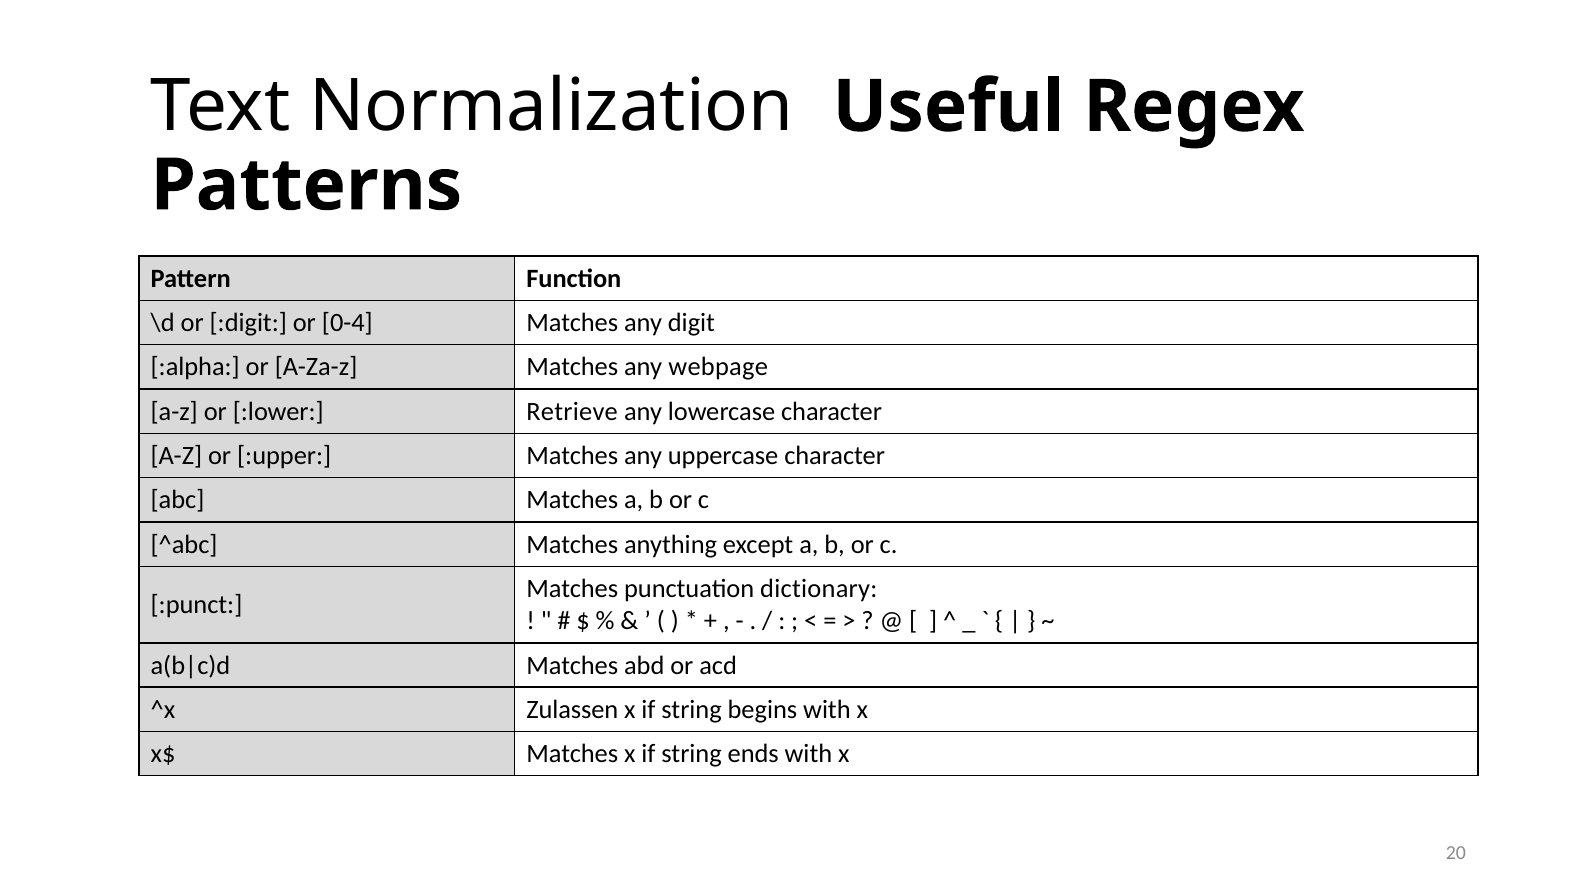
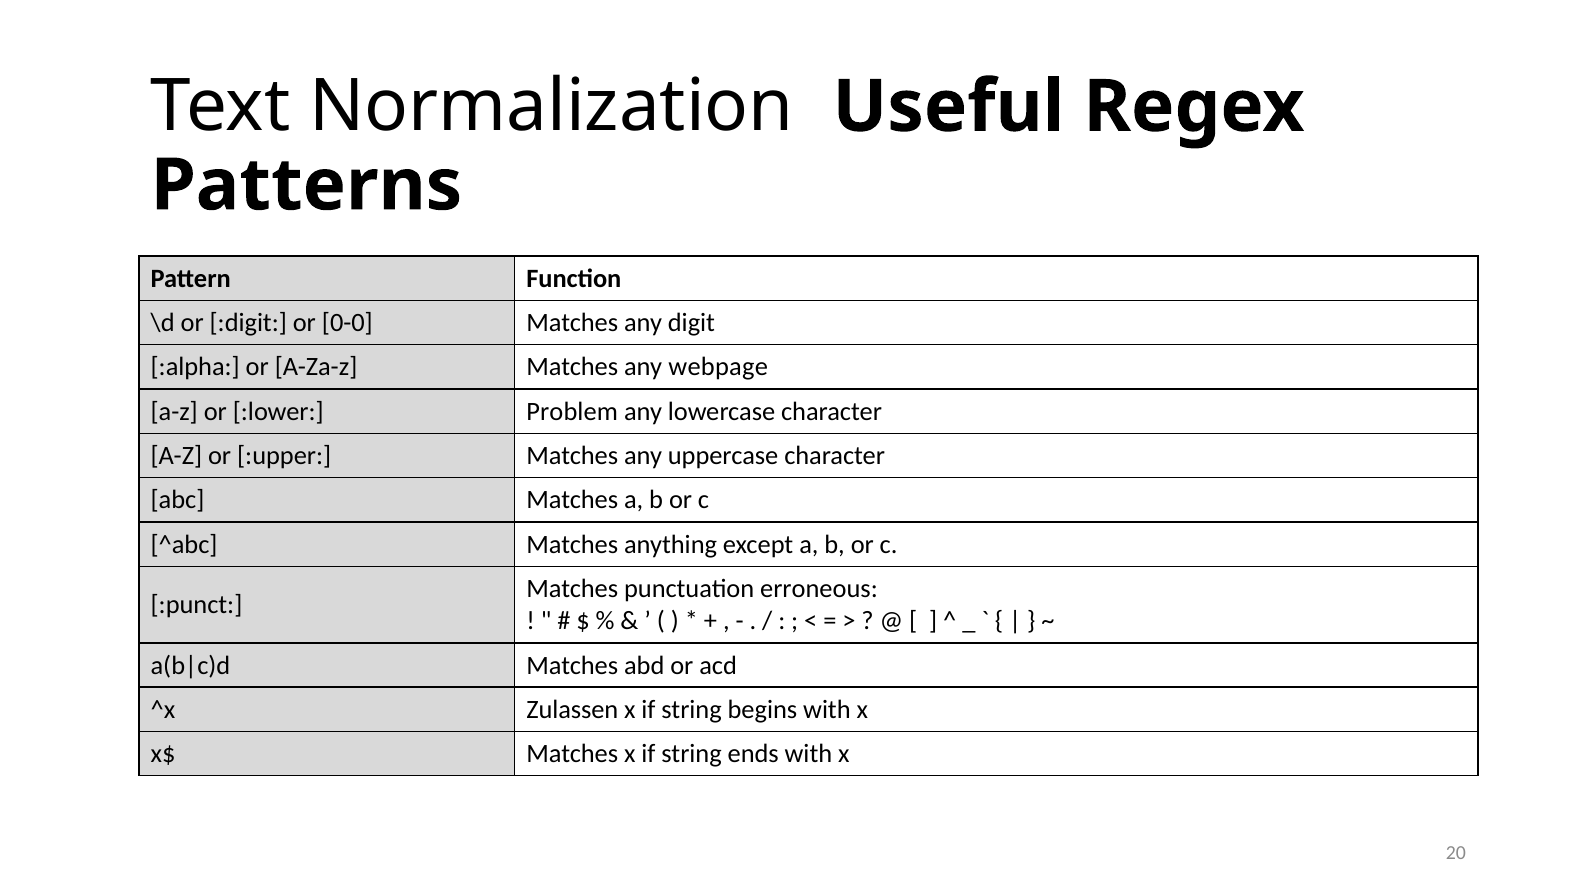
0-4: 0-4 -> 0-0 (347, 323)
Retrieve: Retrieve -> Problem (572, 411)
dictionary: dictionary -> erroneous (819, 588)
